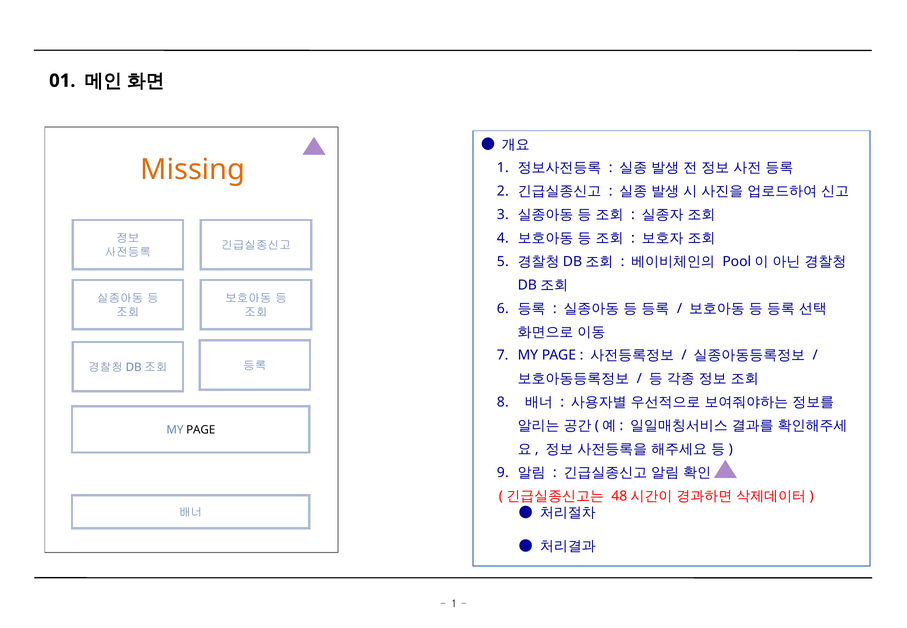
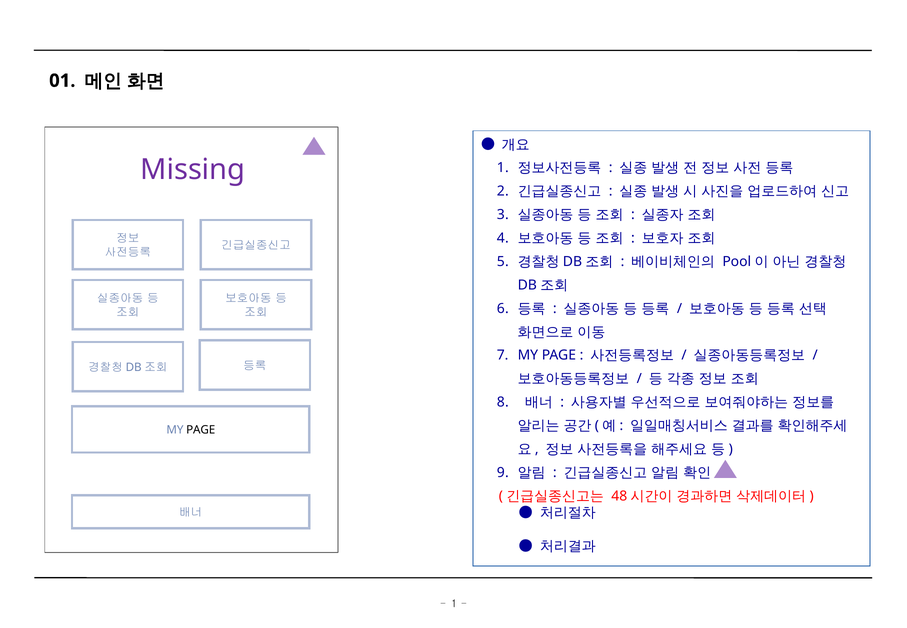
Missing colour: orange -> purple (193, 169)
